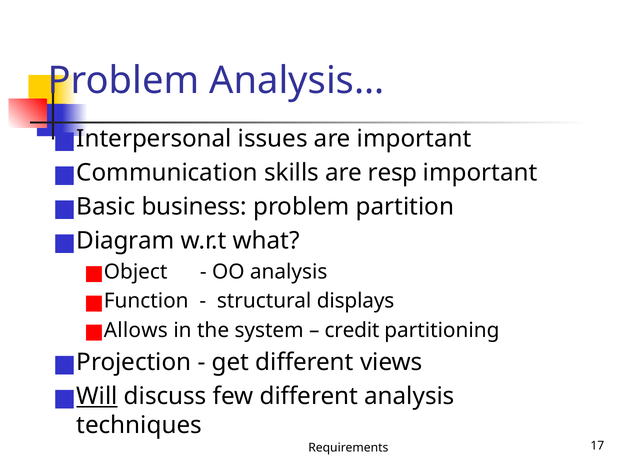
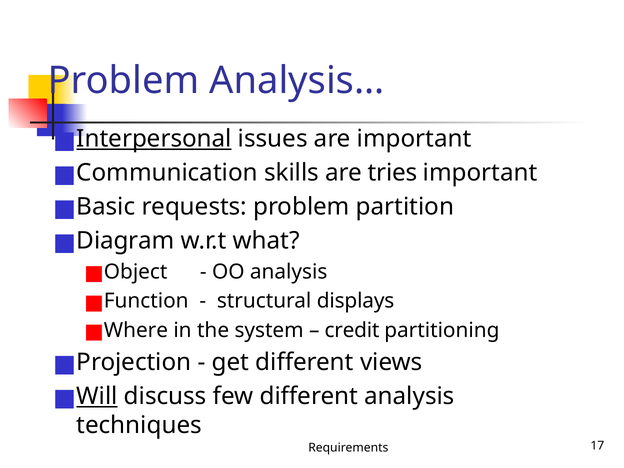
Interpersonal underline: none -> present (154, 139)
resp: resp -> tries (393, 173)
business: business -> requests (194, 207)
Allows: Allows -> Where (136, 330)
